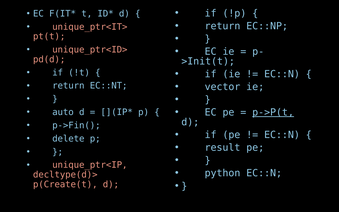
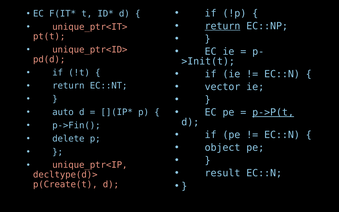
return underline: none -> present (222, 26)
result: result -> object (222, 148)
python: python -> result (222, 173)
